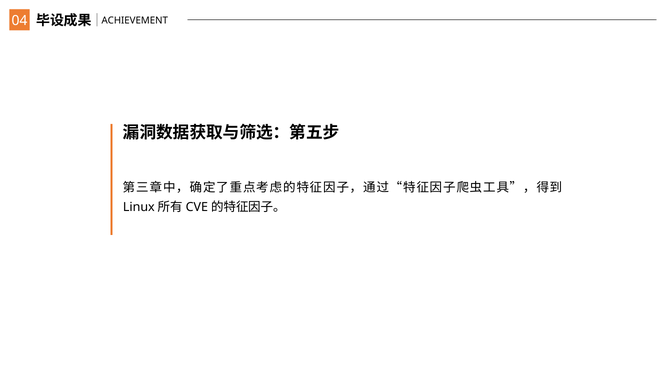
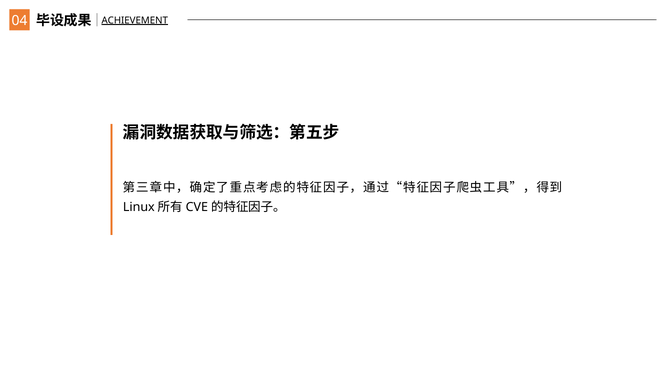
ACHIEVEMENT underline: none -> present (135, 20)
